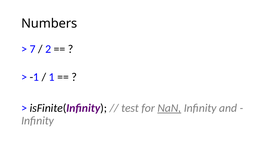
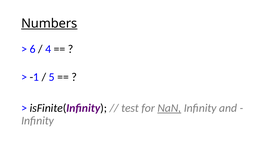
Numbers underline: none -> present (49, 23)
7: 7 -> 6 (33, 49)
2: 2 -> 4 (48, 49)
1: 1 -> 5 (52, 77)
